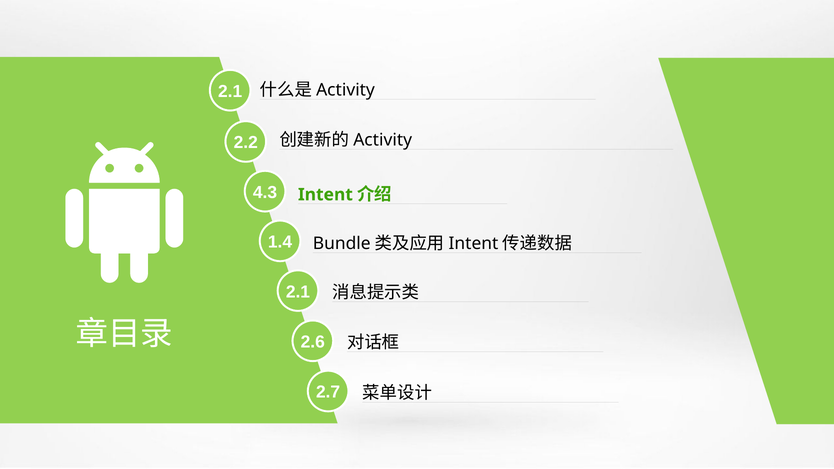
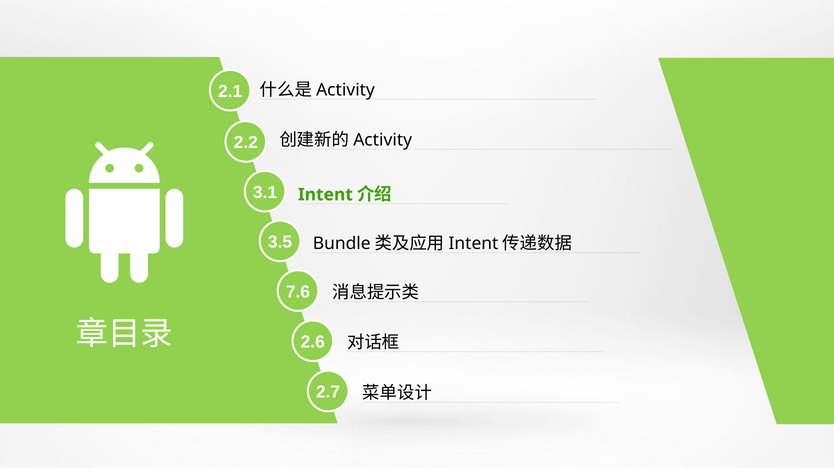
4.3: 4.3 -> 3.1 (265, 192)
1.4: 1.4 -> 3.5 (280, 242)
2.1: 2.1 -> 7.6 (298, 292)
